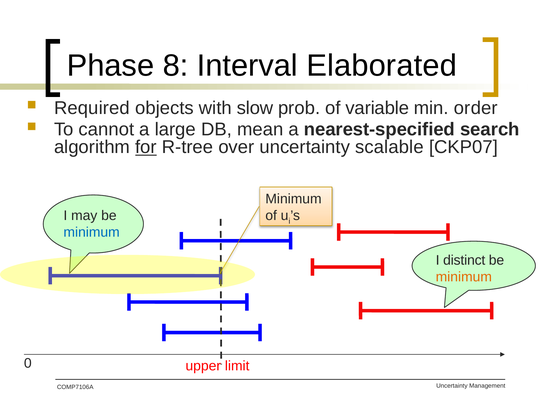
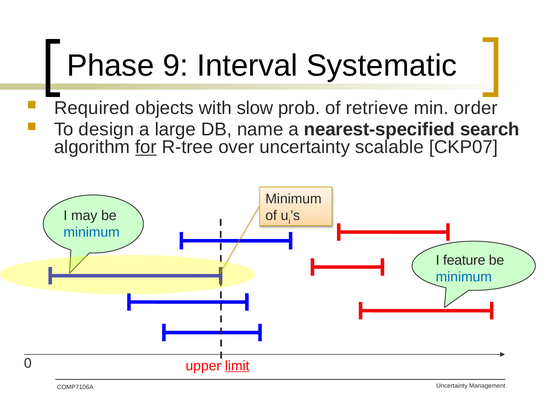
8: 8 -> 9 (176, 66)
Elaborated: Elaborated -> Systematic (382, 66)
variable: variable -> retrieve (377, 108)
cannot: cannot -> design (106, 129)
mean: mean -> name (260, 129)
distinct: distinct -> feature (464, 261)
minimum colour: orange -> blue (464, 277)
limit underline: none -> present (237, 366)
